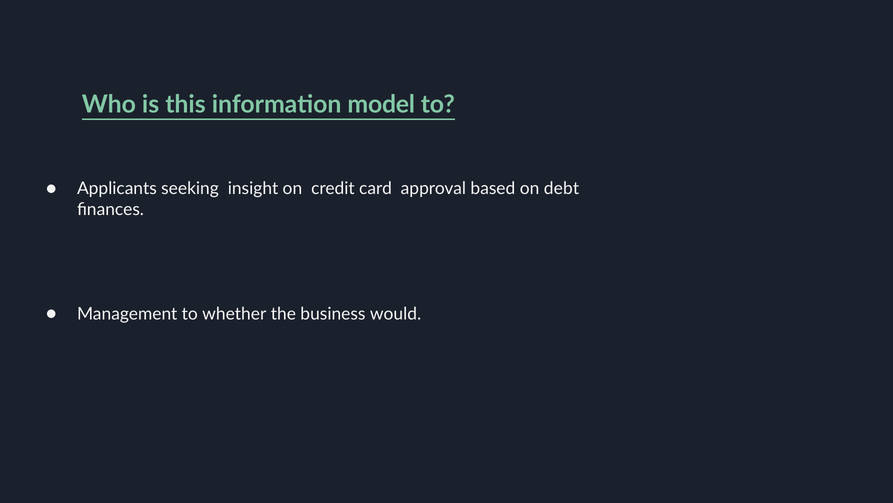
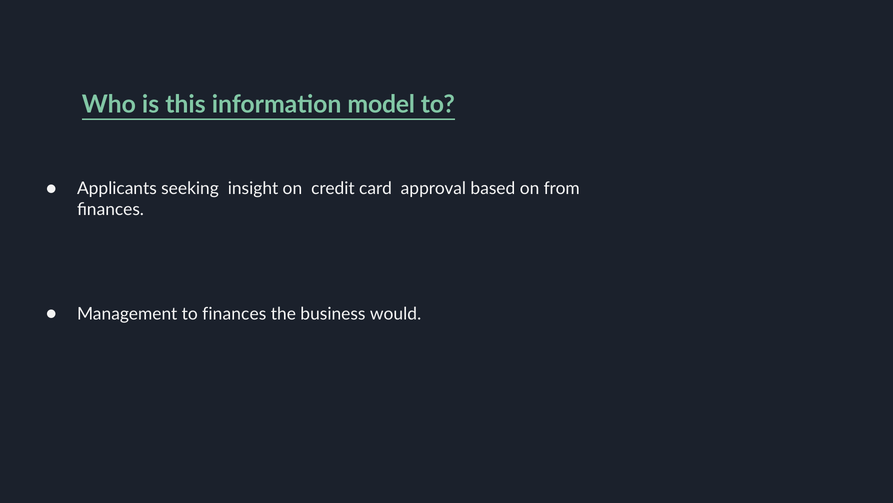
debt: debt -> from (562, 188)
to whether: whether -> finances (234, 314)
